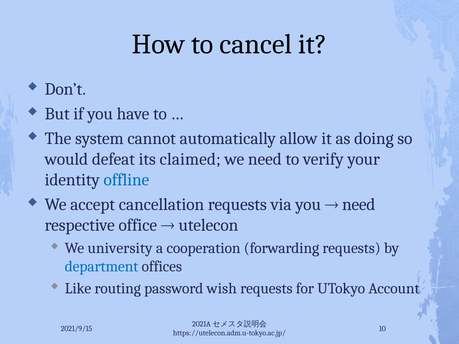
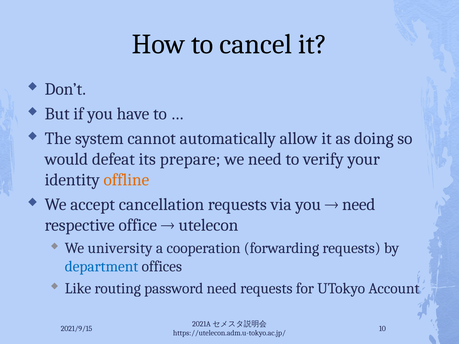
claimed: claimed -> prepare (190, 159)
offline colour: blue -> orange (126, 180)
password wish: wish -> need (222, 289)
